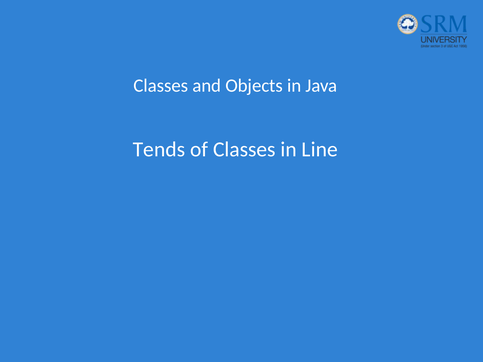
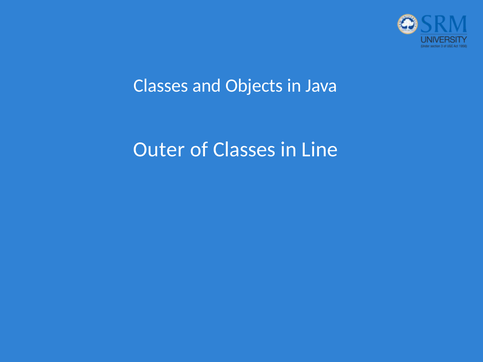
Tends: Tends -> Outer (159, 150)
